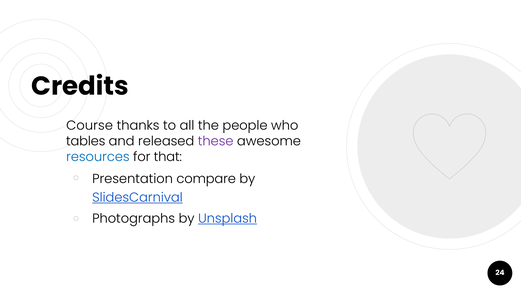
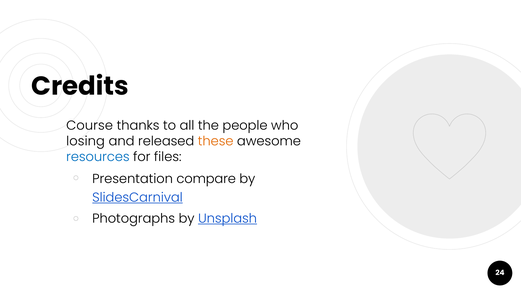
tables: tables -> losing (86, 141)
these colour: purple -> orange (216, 141)
that: that -> files (168, 157)
